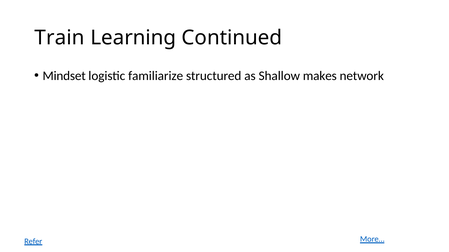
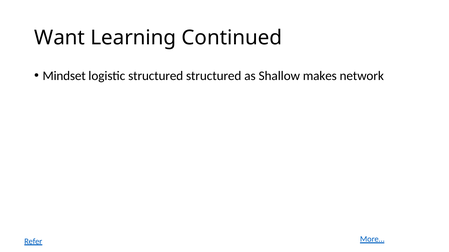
Train: Train -> Want (60, 38)
logistic familiarize: familiarize -> structured (156, 76)
